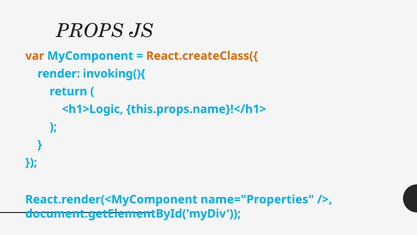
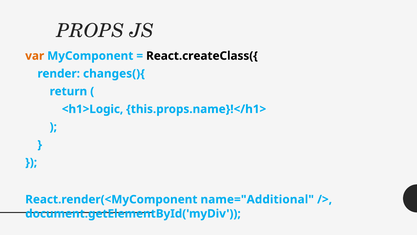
React.createClass({ colour: orange -> black (202, 56)
invoking(){: invoking(){ -> changes(){ (114, 74)
name="Properties: name="Properties -> name="Additional (257, 199)
